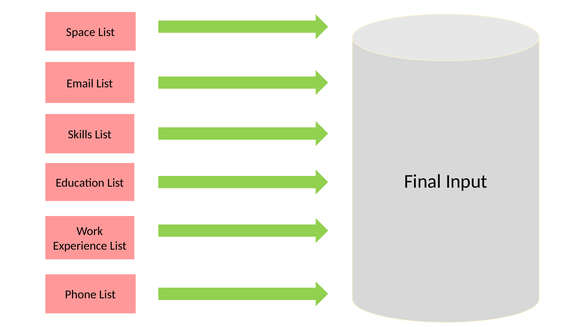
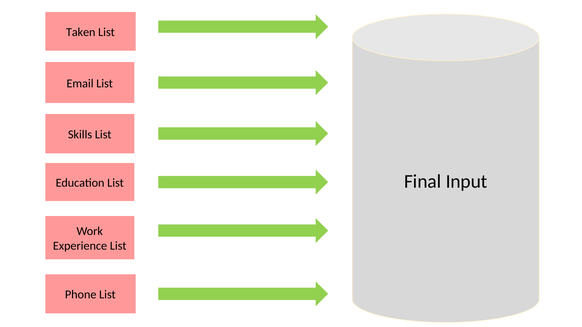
Space: Space -> Taken (81, 32)
